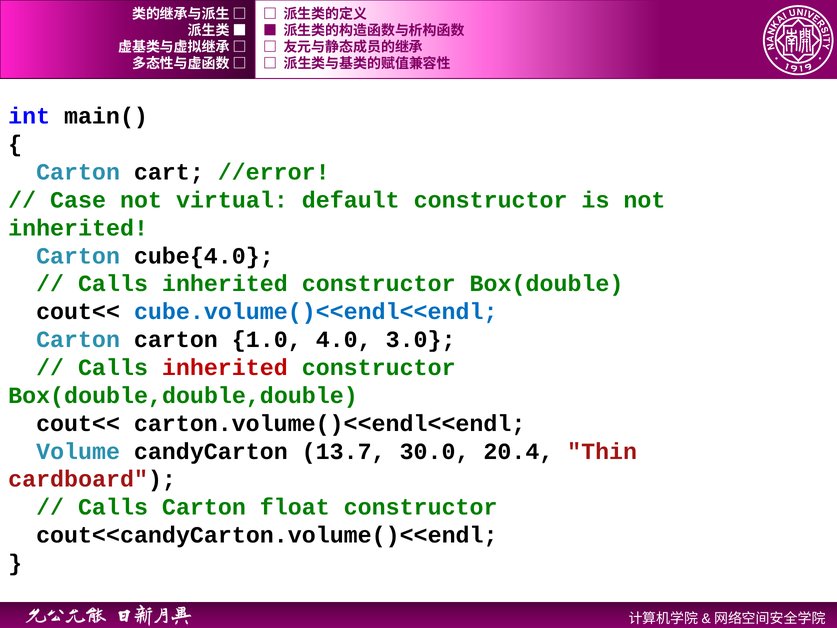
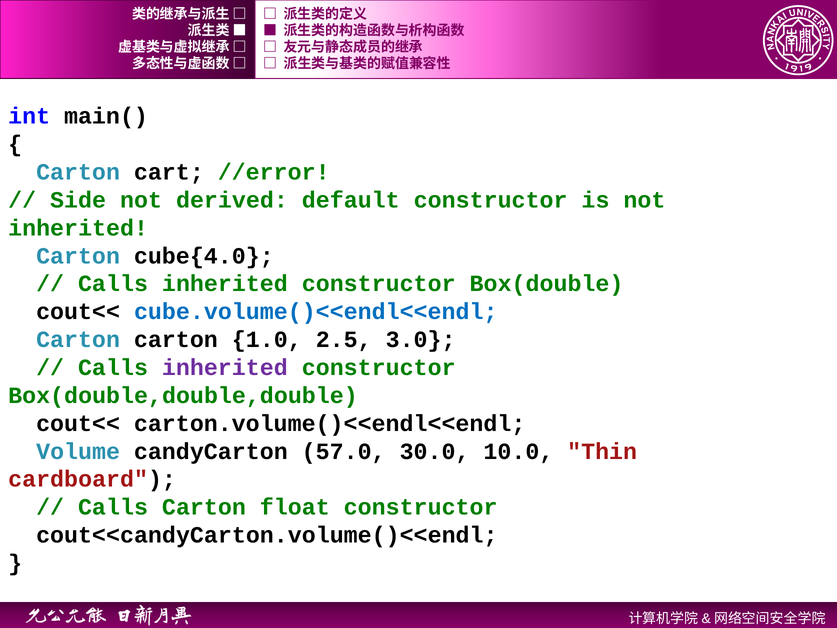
Case: Case -> Side (78, 200)
virtual: virtual -> derived (232, 200)
4.0: 4.0 -> 2.5 (344, 340)
inherited colour: red -> purple (225, 367)
13.7: 13.7 -> 57.0 (344, 451)
20.4: 20.4 -> 10.0 (518, 451)
